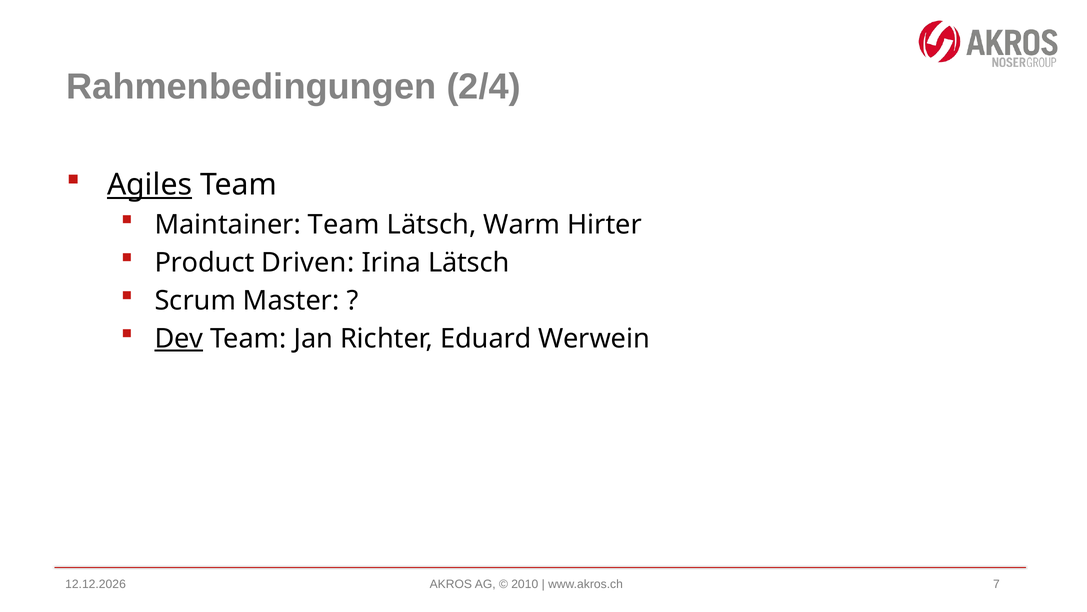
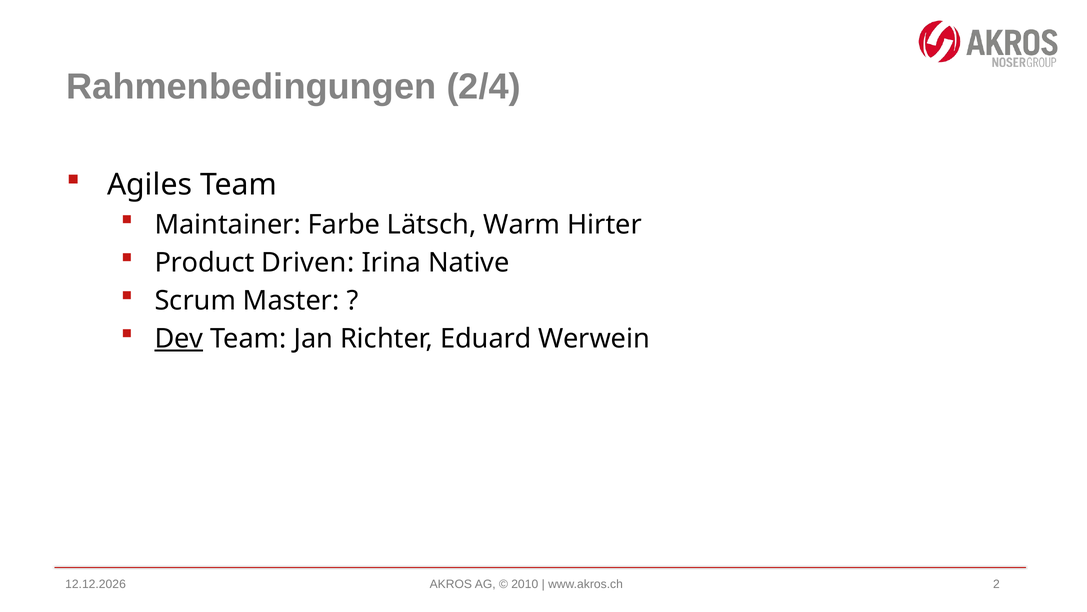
Agiles underline: present -> none (150, 185)
Maintainer Team: Team -> Farbe (344, 224)
Irina Lätsch: Lätsch -> Native (469, 262)
7: 7 -> 2 (996, 584)
